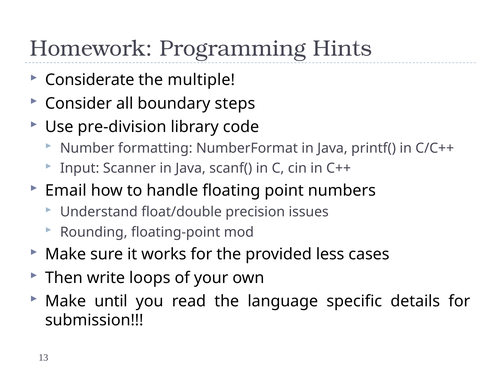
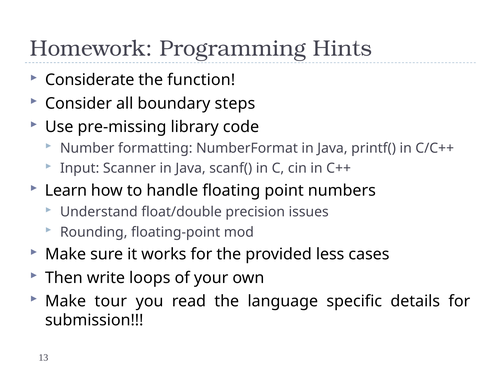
multiple: multiple -> function (201, 80)
pre-division: pre-division -> pre-missing (122, 127)
Email: Email -> Learn (66, 190)
until: until -> tour (111, 301)
